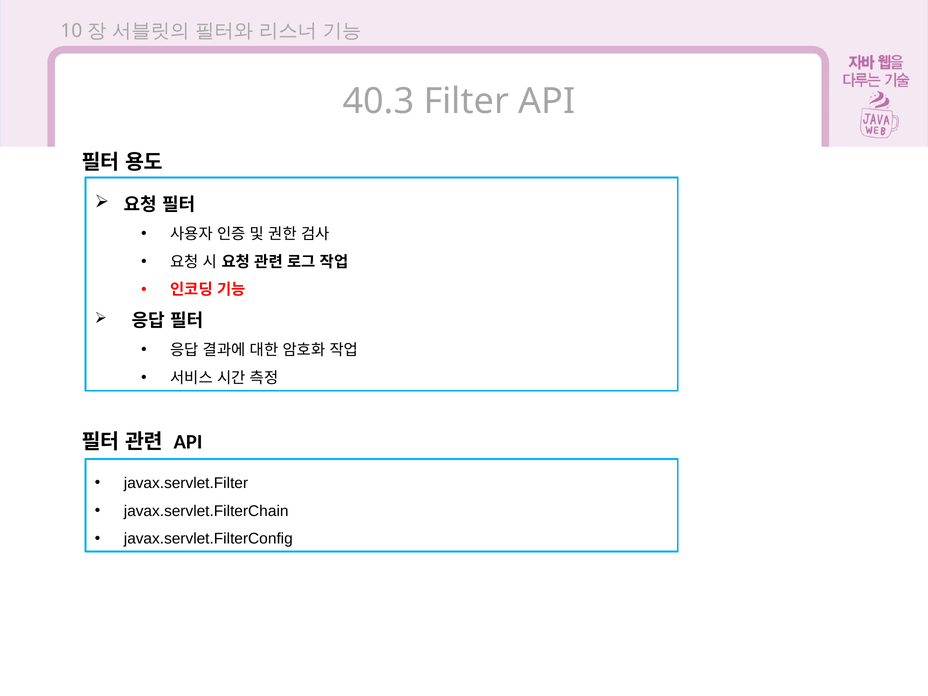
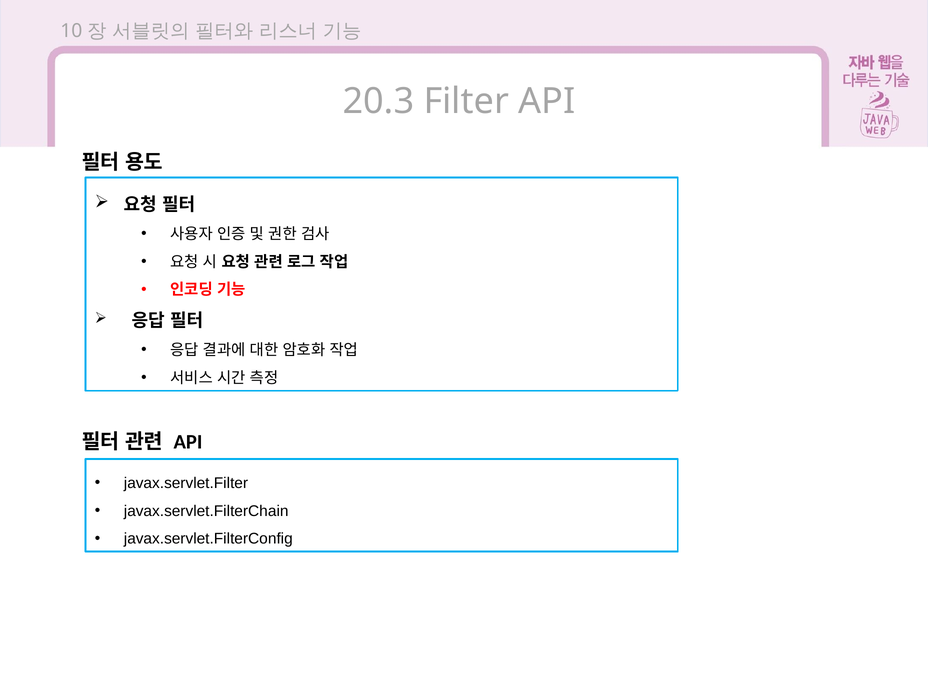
40.3: 40.3 -> 20.3 (379, 101)
